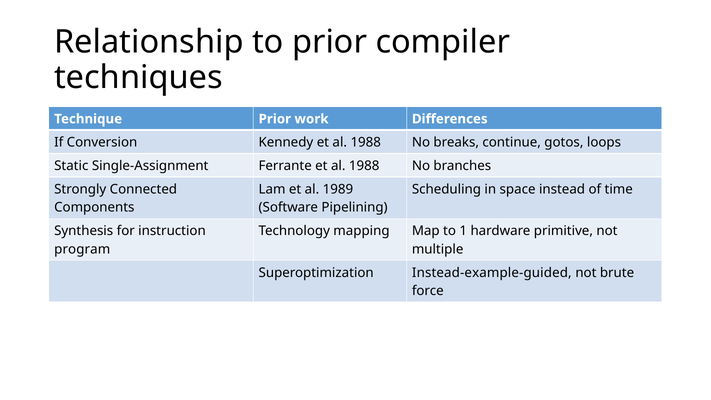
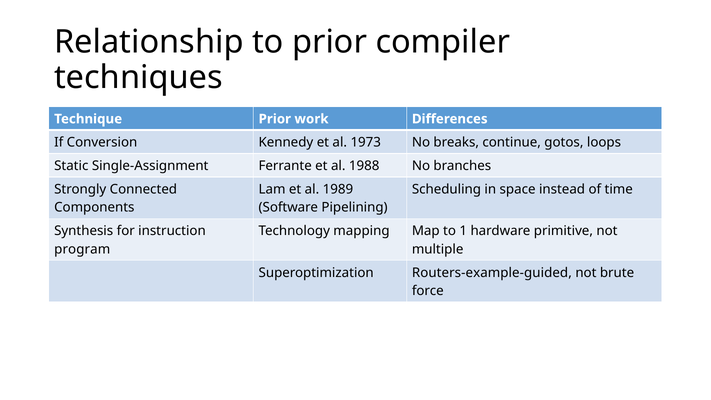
Kennedy et al 1988: 1988 -> 1973 (366, 142)
Instead-example-guided: Instead-example-guided -> Routers-example-guided (492, 273)
